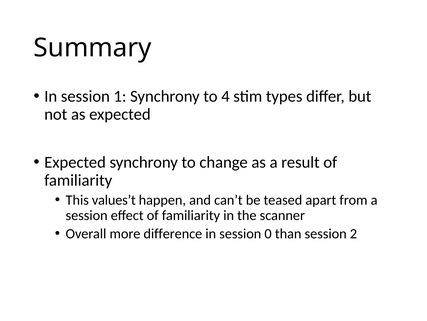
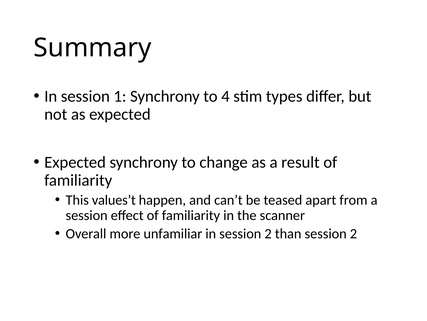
difference: difference -> unfamiliar (173, 233)
in session 0: 0 -> 2 (268, 233)
